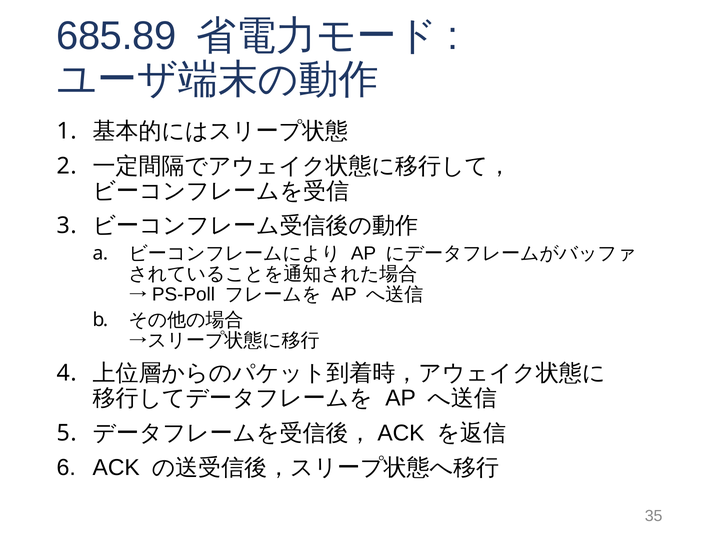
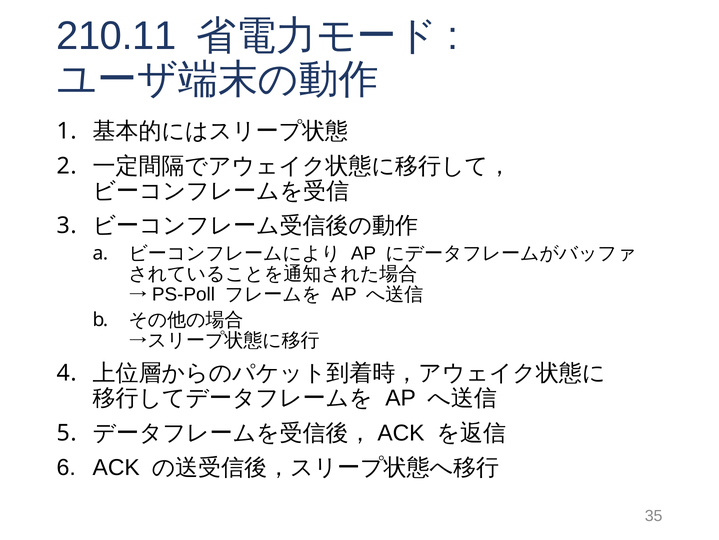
685.89: 685.89 -> 210.11 (116, 36)
